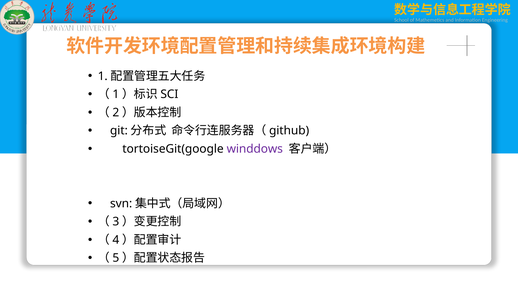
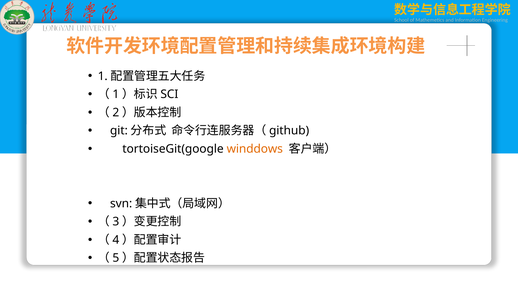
winddows colour: purple -> orange (255, 149)
